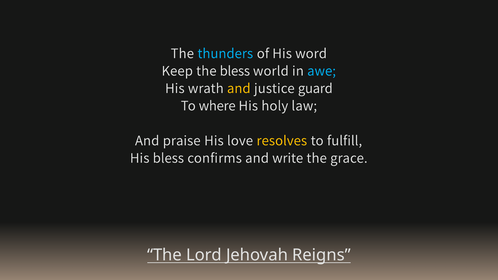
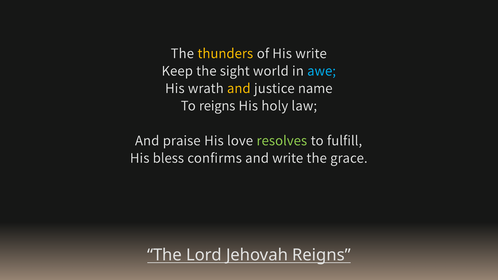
thunders colour: light blue -> yellow (225, 53)
His word: word -> write (311, 53)
the bless: bless -> sight (235, 71)
guard: guard -> name (315, 88)
To where: where -> reigns (217, 106)
resolves colour: yellow -> light green (282, 141)
